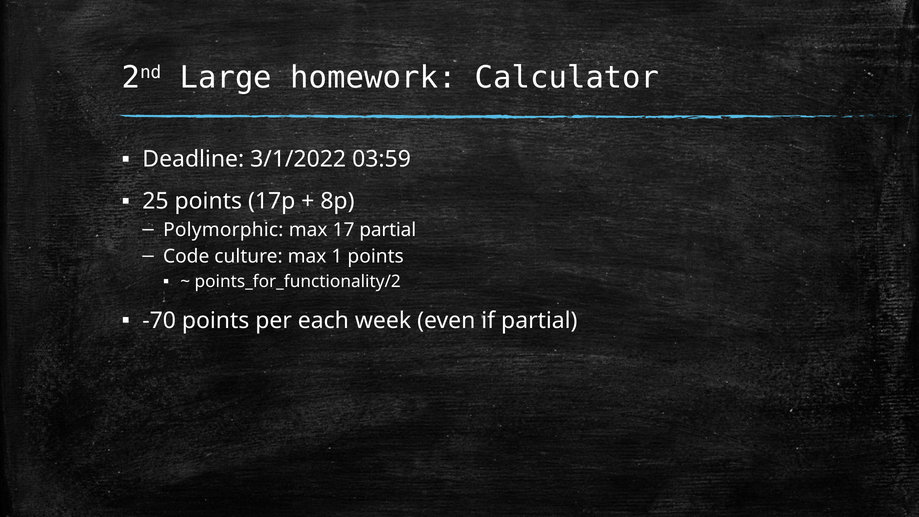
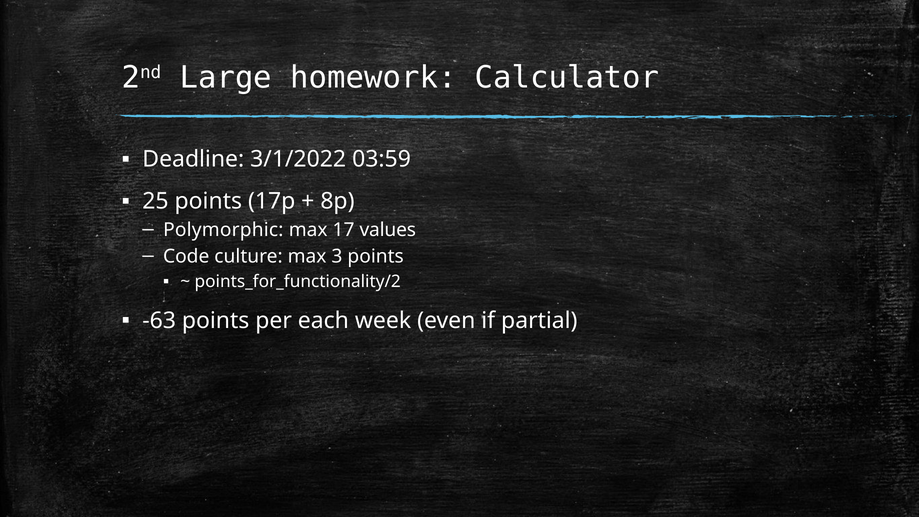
17 partial: partial -> values (388, 230)
1: 1 -> 3 (337, 256)
-70: -70 -> -63 (159, 321)
